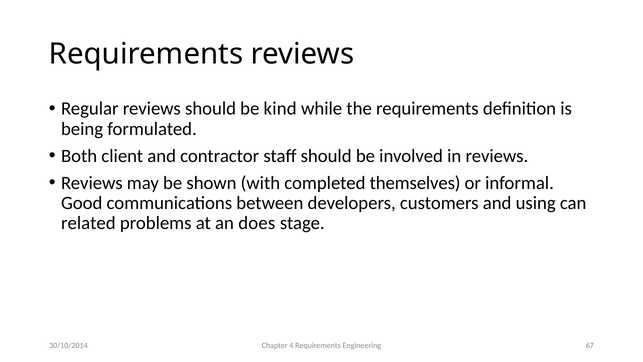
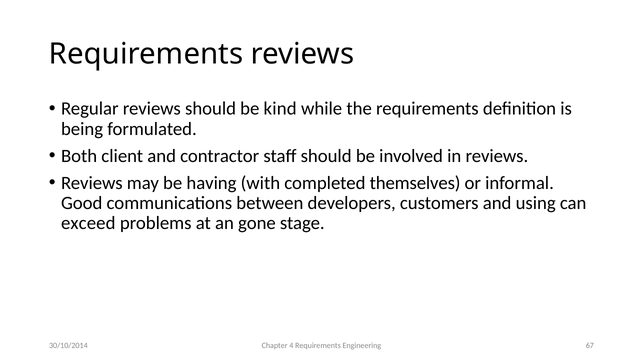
shown: shown -> having (211, 183)
related: related -> exceed (88, 223)
does: does -> gone (257, 223)
